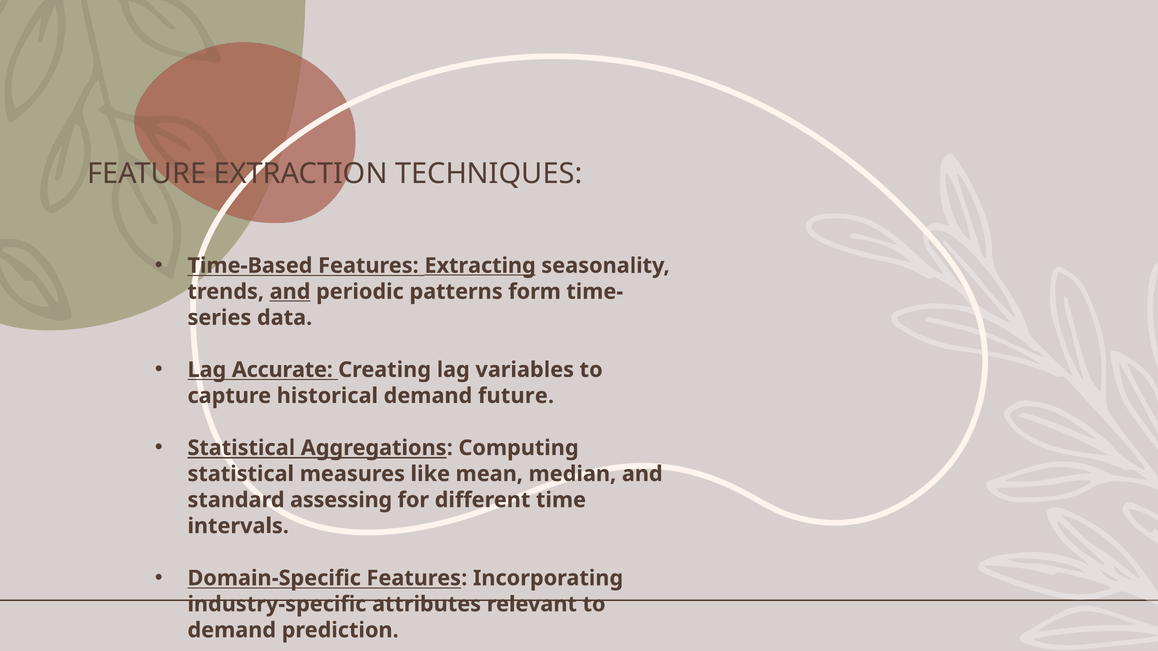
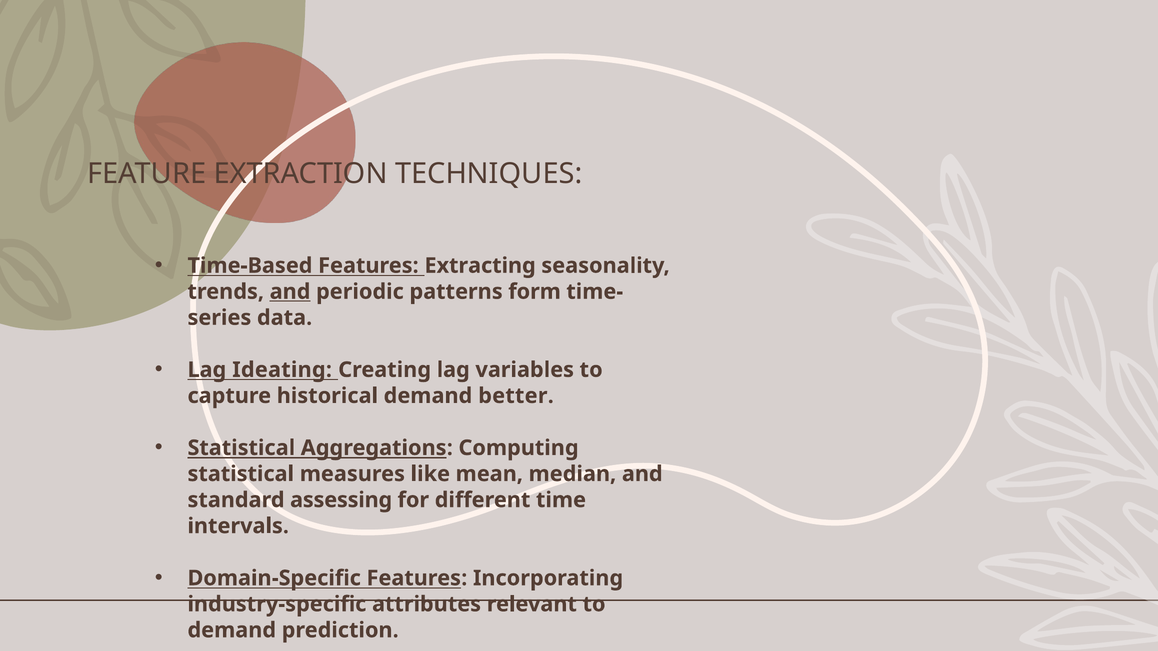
Extracting underline: present -> none (480, 266)
Accurate: Accurate -> Ideating (282, 370)
future: future -> better (516, 396)
